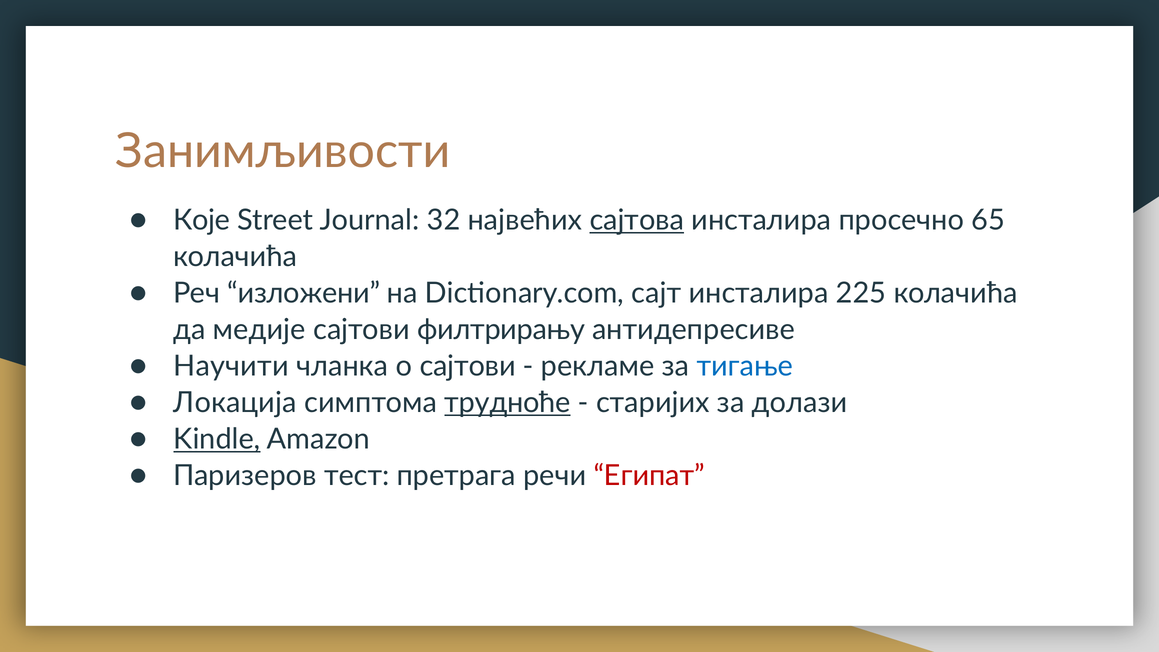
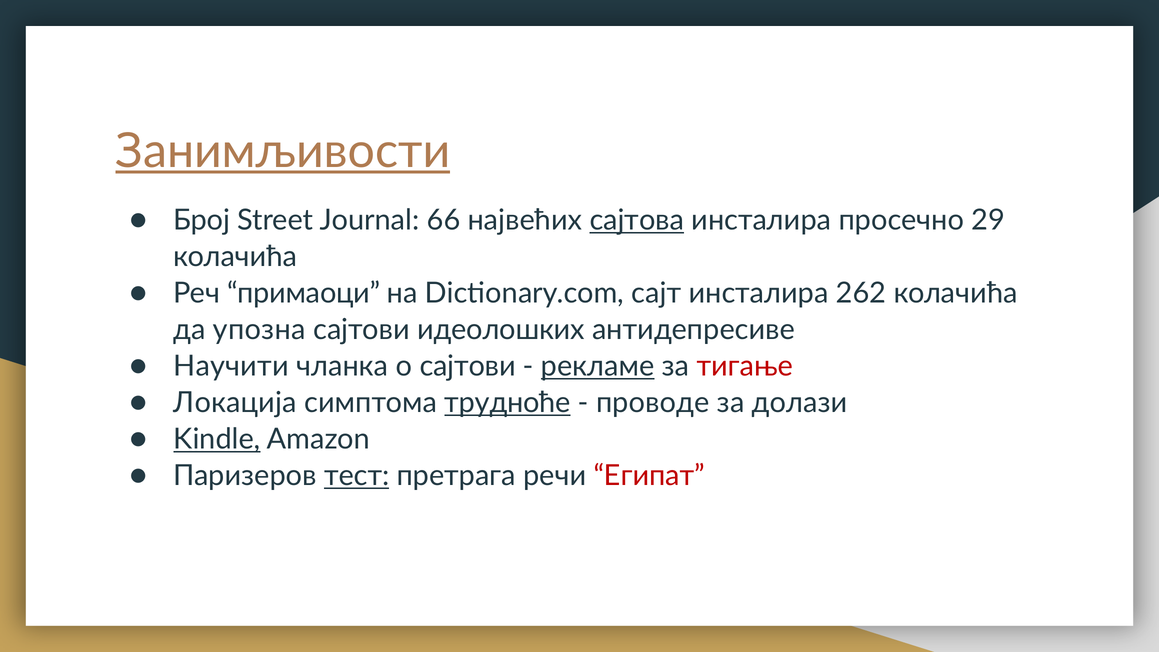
Занимљивости underline: none -> present (283, 151)
Које: Које -> Број (202, 220)
32: 32 -> 66 (444, 220)
65: 65 -> 29 (988, 220)
изложени: изложени -> примаоци (304, 293)
225: 225 -> 262 (861, 293)
медије: медије -> упозна (259, 330)
филтрирању: филтрирању -> идеолошких (501, 330)
рекламе underline: none -> present (598, 366)
тигање colour: blue -> red (745, 366)
старијих: старијих -> проводе (653, 403)
тест underline: none -> present (357, 476)
